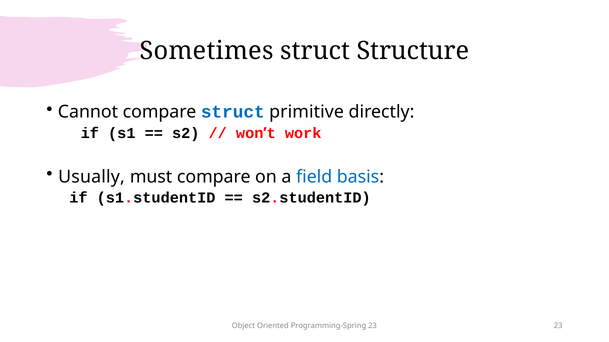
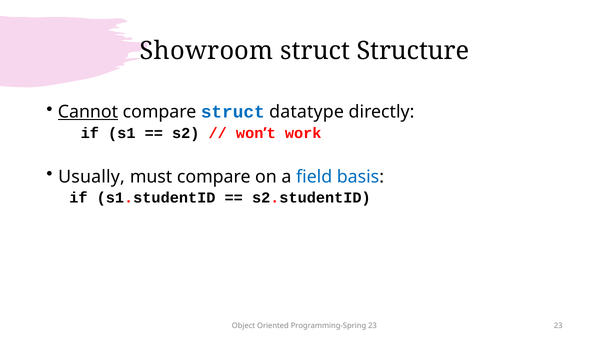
Sometimes: Sometimes -> Showroom (207, 51)
Cannot underline: none -> present (88, 112)
primitive: primitive -> datatype (307, 112)
